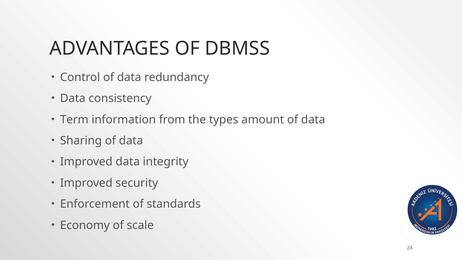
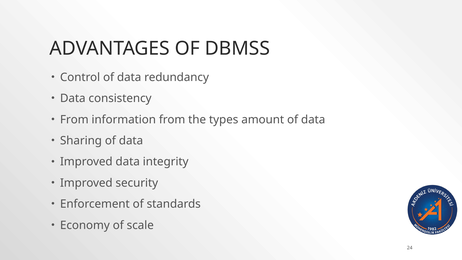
Term: Term -> From (74, 119)
